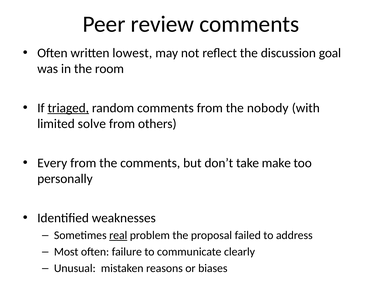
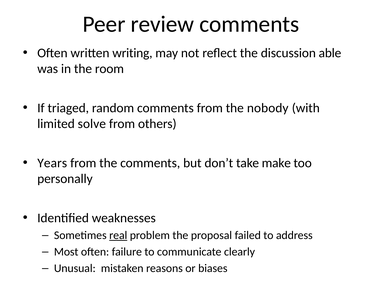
lowest: lowest -> writing (132, 53)
goal: goal -> able (330, 53)
triaged underline: present -> none (68, 108)
Every: Every -> Years (52, 163)
